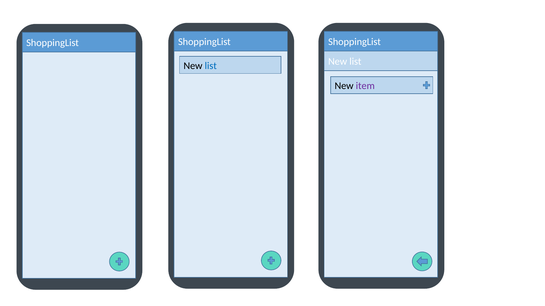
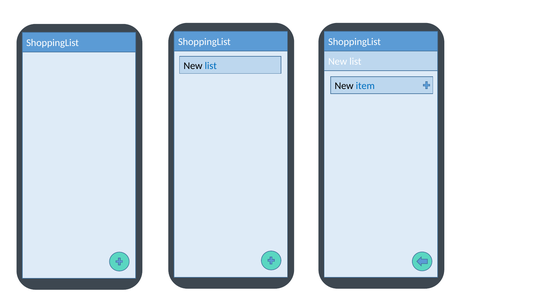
item colour: purple -> blue (365, 86)
